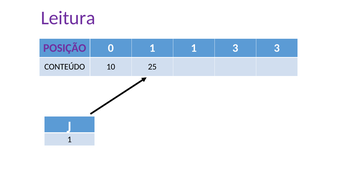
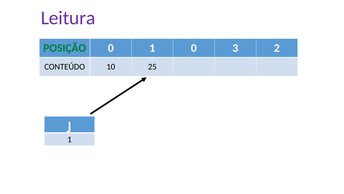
POSIÇÃO colour: purple -> green (65, 48)
1 1: 1 -> 0 (194, 48)
3 3: 3 -> 2 (277, 48)
